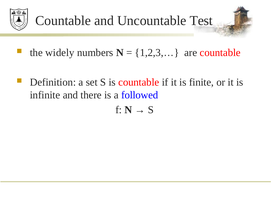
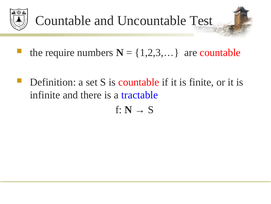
widely: widely -> require (60, 52)
followed: followed -> tractable (140, 95)
